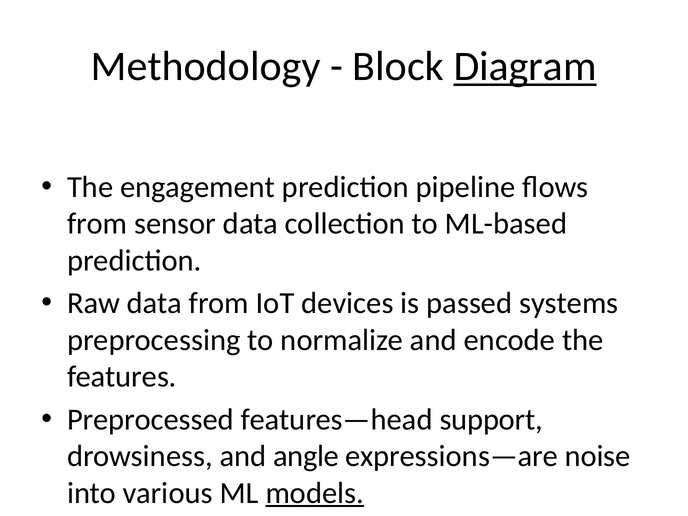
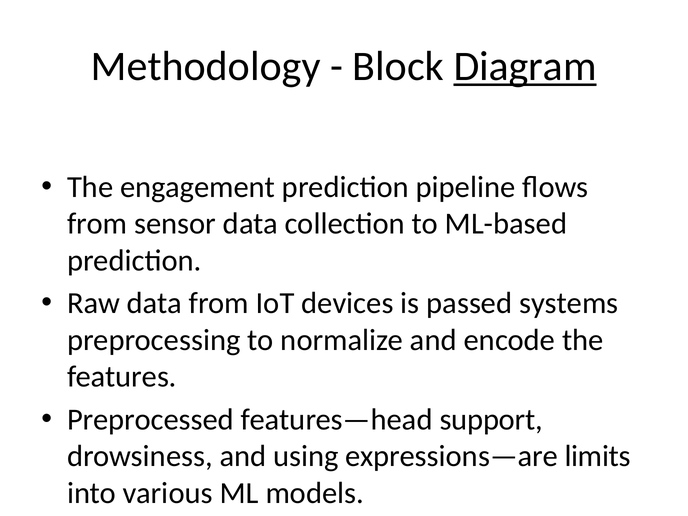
angle: angle -> using (306, 456)
noise: noise -> limits (598, 456)
models underline: present -> none (315, 493)
